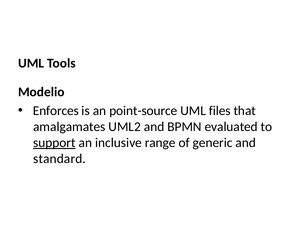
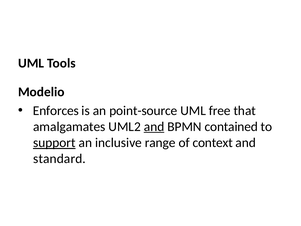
files: files -> free (220, 110)
and underline: none -> present (154, 127)
evaluated: evaluated -> contained (231, 127)
generic: generic -> context (213, 143)
